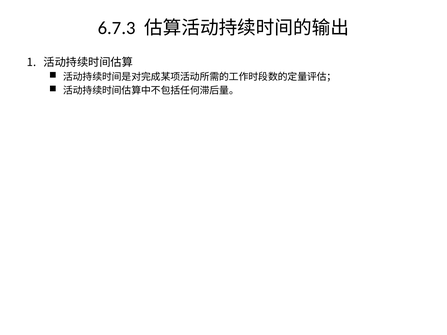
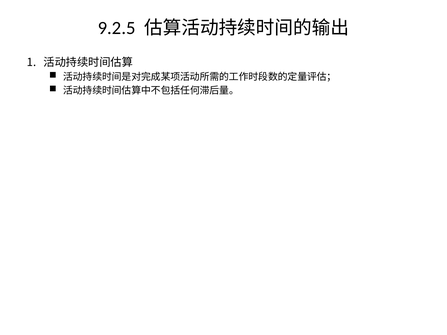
6.7.3: 6.7.3 -> 9.2.5 (117, 28)
